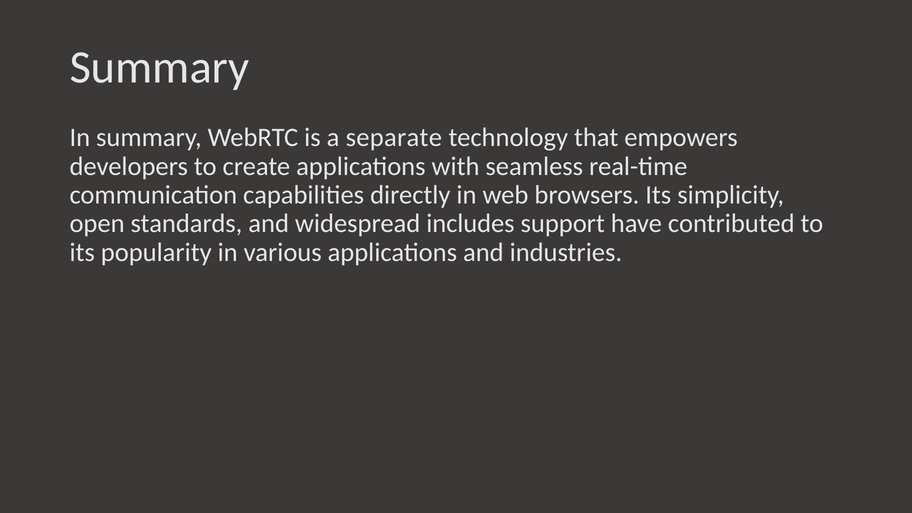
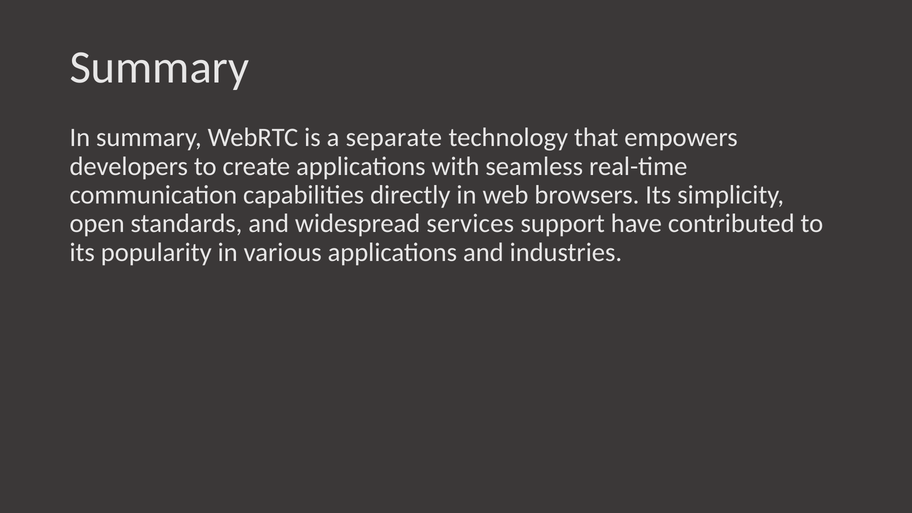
includes: includes -> services (470, 224)
